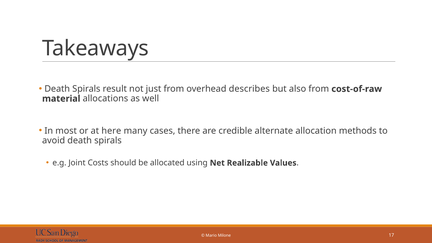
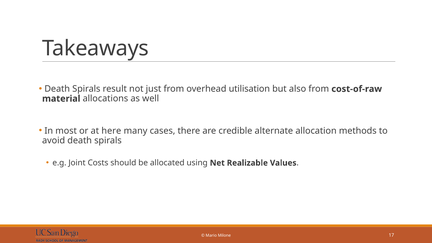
describes: describes -> utilisation (249, 89)
